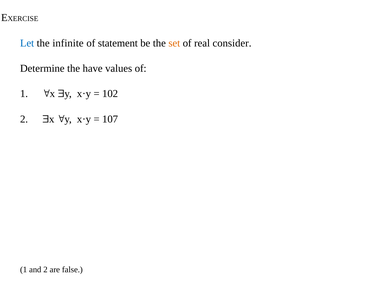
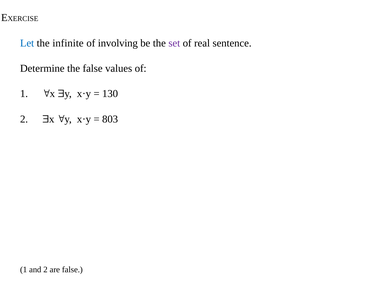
statement: statement -> involving (118, 43)
set colour: orange -> purple (174, 43)
consider: consider -> sentence (232, 43)
the have: have -> false (93, 68)
102: 102 -> 130 (110, 93)
107: 107 -> 803 (110, 119)
